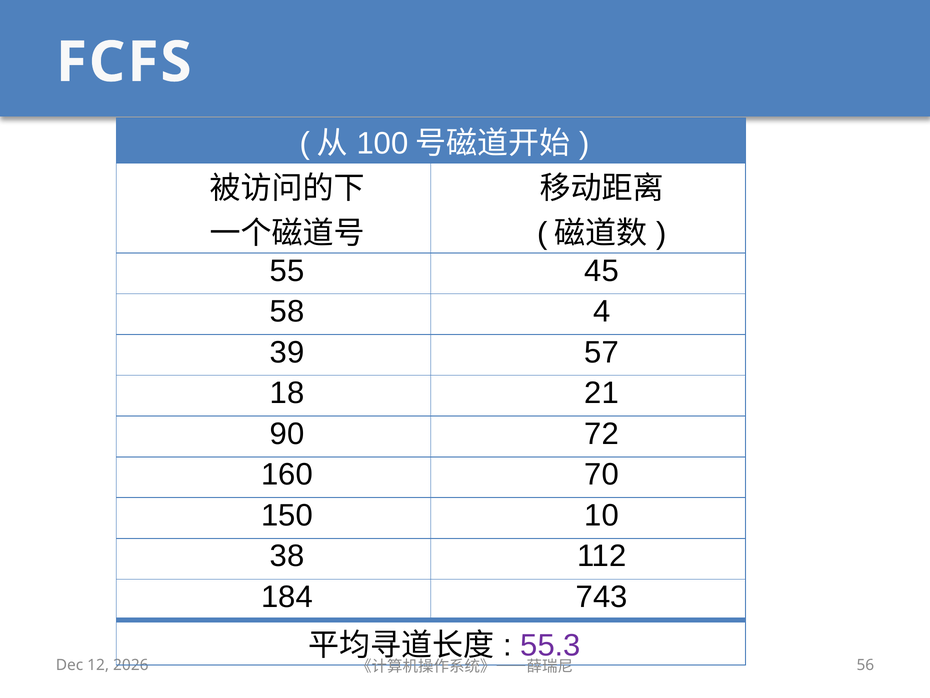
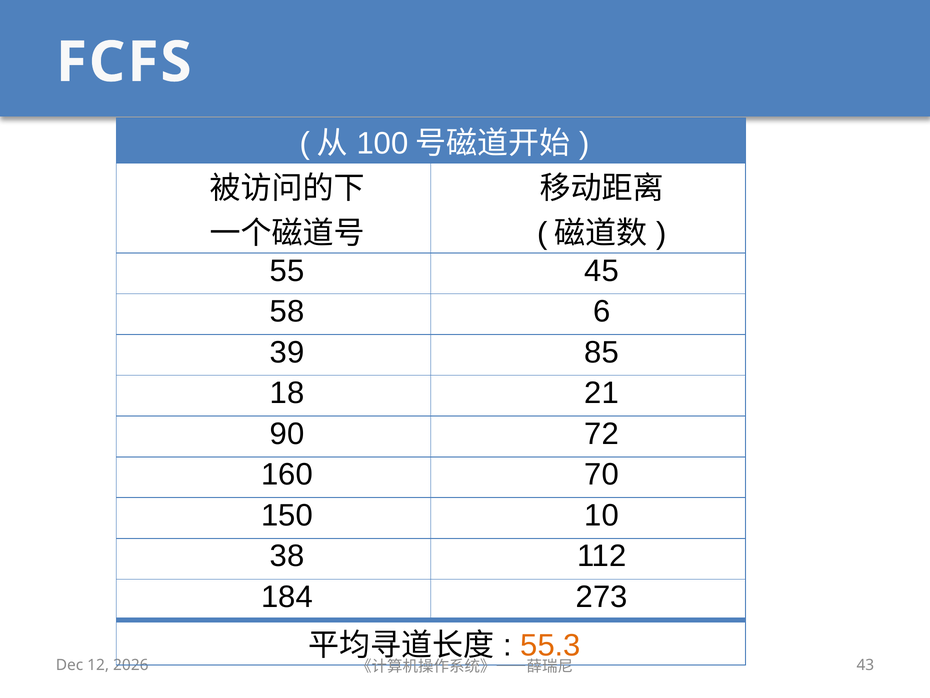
4: 4 -> 6 (602, 311)
57: 57 -> 85 (602, 352)
743: 743 -> 273 (602, 597)
55.3 colour: purple -> orange (550, 645)
56: 56 -> 43 (865, 665)
